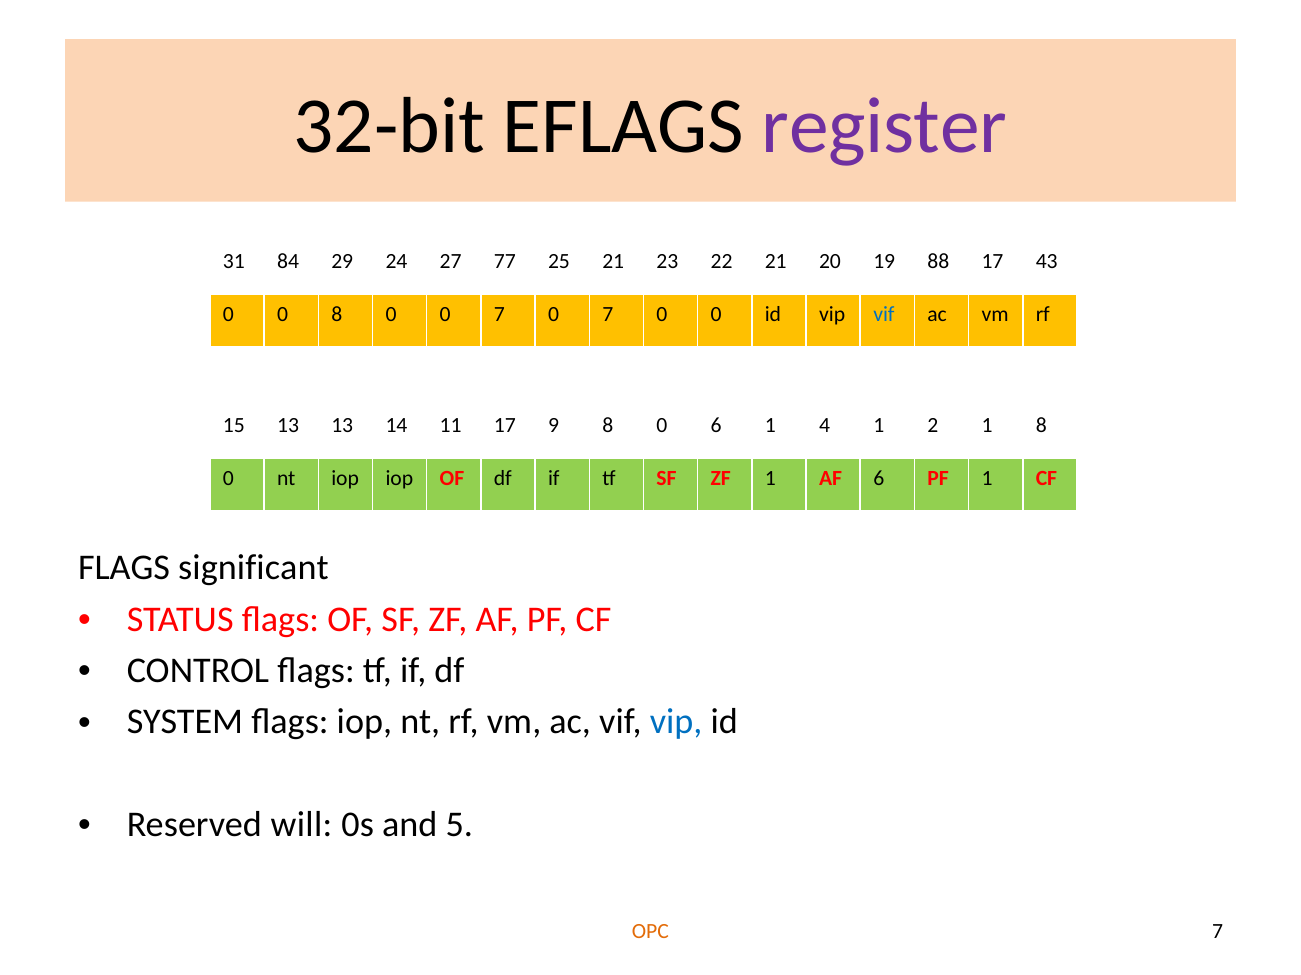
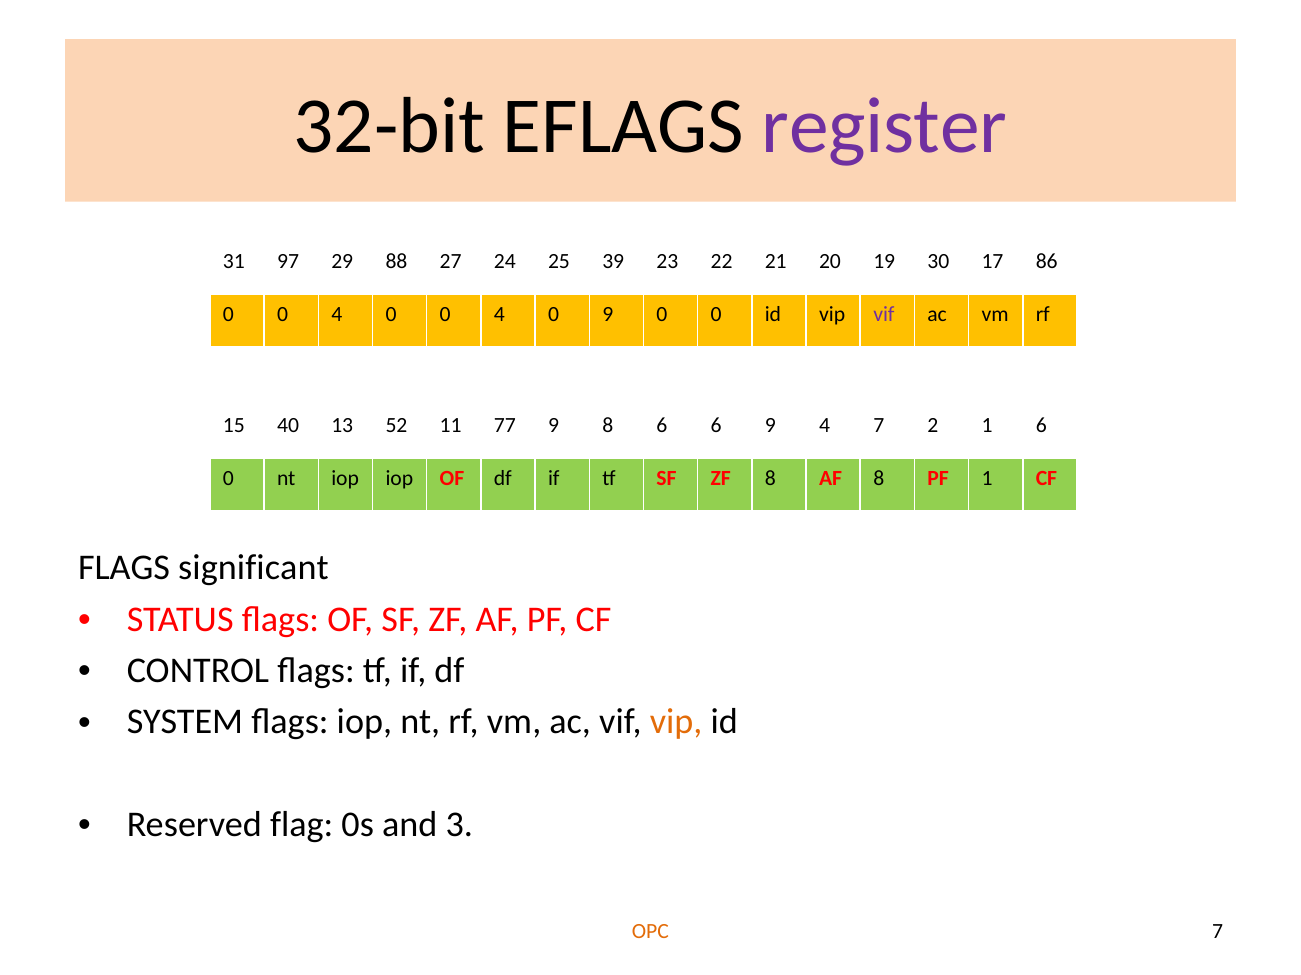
84: 84 -> 97 (288, 262)
24: 24 -> 88 (396, 262)
77: 77 -> 24 (505, 262)
25 21: 21 -> 39 (613, 262)
88: 88 -> 30 (938, 262)
43: 43 -> 86 (1047, 262)
8: 8 -> 4 (337, 315)
7: 7 -> 4 (499, 315)
7: 7 -> 9 (608, 315)
vif colour: blue -> purple (884, 315)
15 13: 13 -> 40 (288, 426)
14: 14 -> 52 (396, 426)
11 17: 17 -> 77 (505, 426)
9 8 0: 0 -> 6 (662, 426)
6 1: 1 -> 9 (770, 426)
4 1: 1 -> 7 (879, 426)
1 8: 8 -> 6 (1041, 426)
ZF 1: 1 -> 8 (770, 479)
AF 6: 6 -> 8 (879, 479)
vip colour: blue -> orange (676, 723)
will: will -> flag (302, 826)
5: 5 -> 3 (459, 826)
